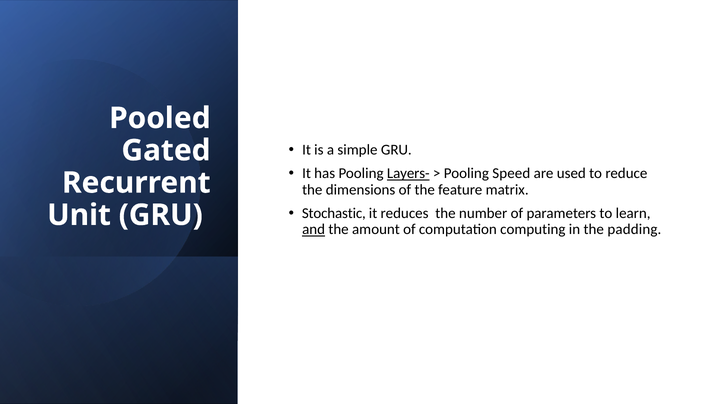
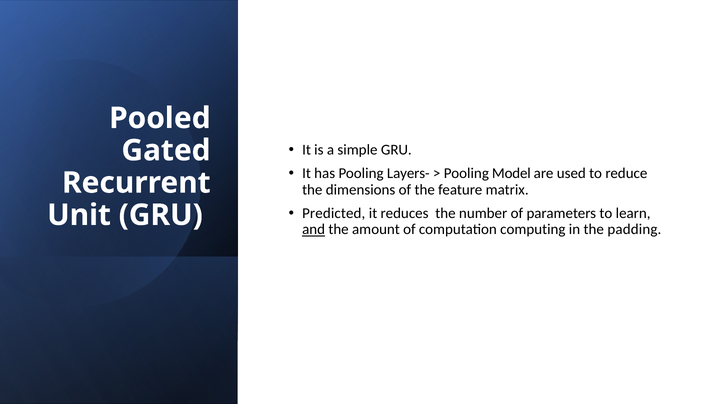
Layers- underline: present -> none (408, 173)
Speed: Speed -> Model (511, 173)
Stochastic: Stochastic -> Predicted (334, 213)
